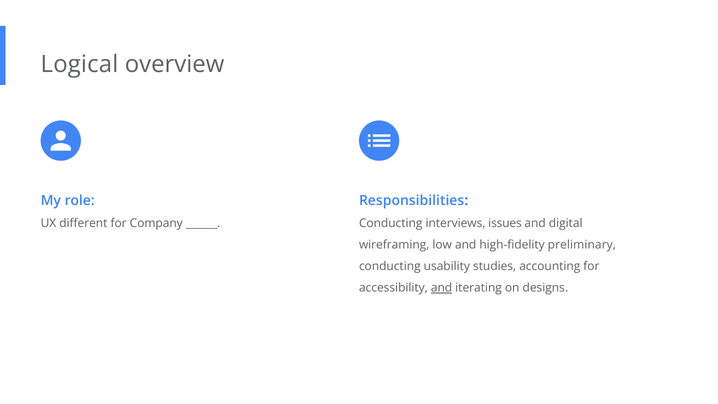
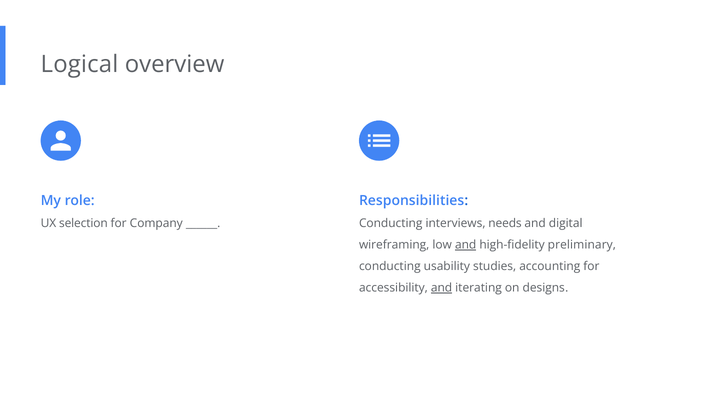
different: different -> selection (83, 223)
issues: issues -> needs (505, 223)
and underline: none -> present (466, 245)
